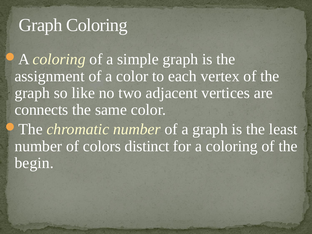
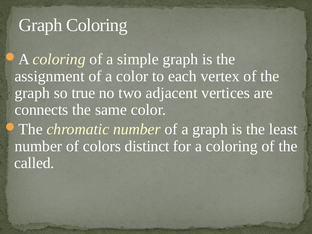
like: like -> true (83, 93)
begin: begin -> called (34, 163)
